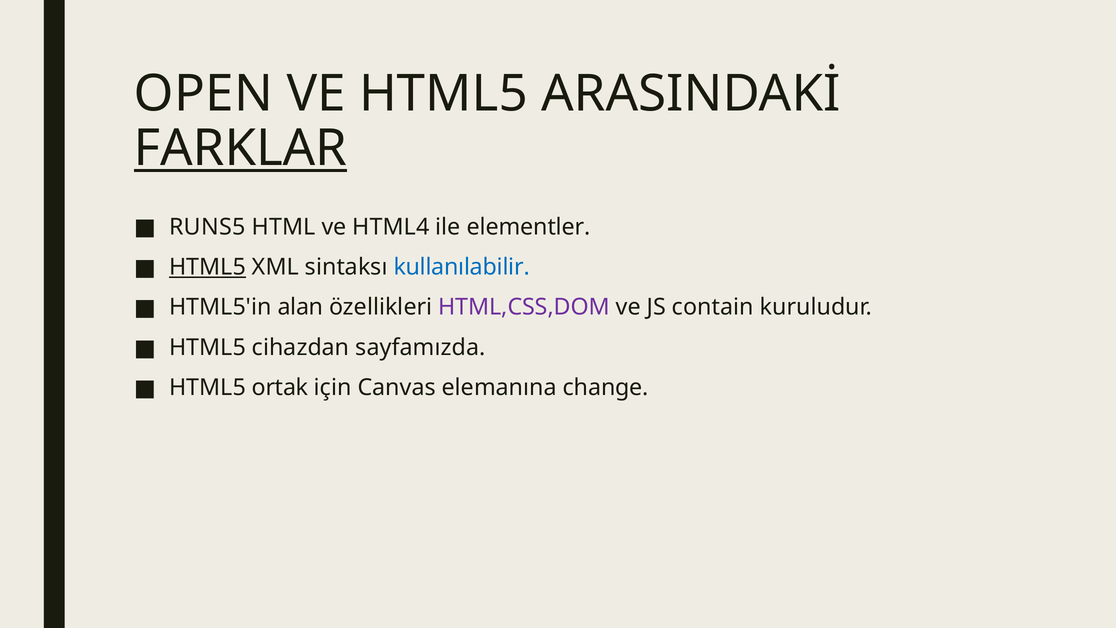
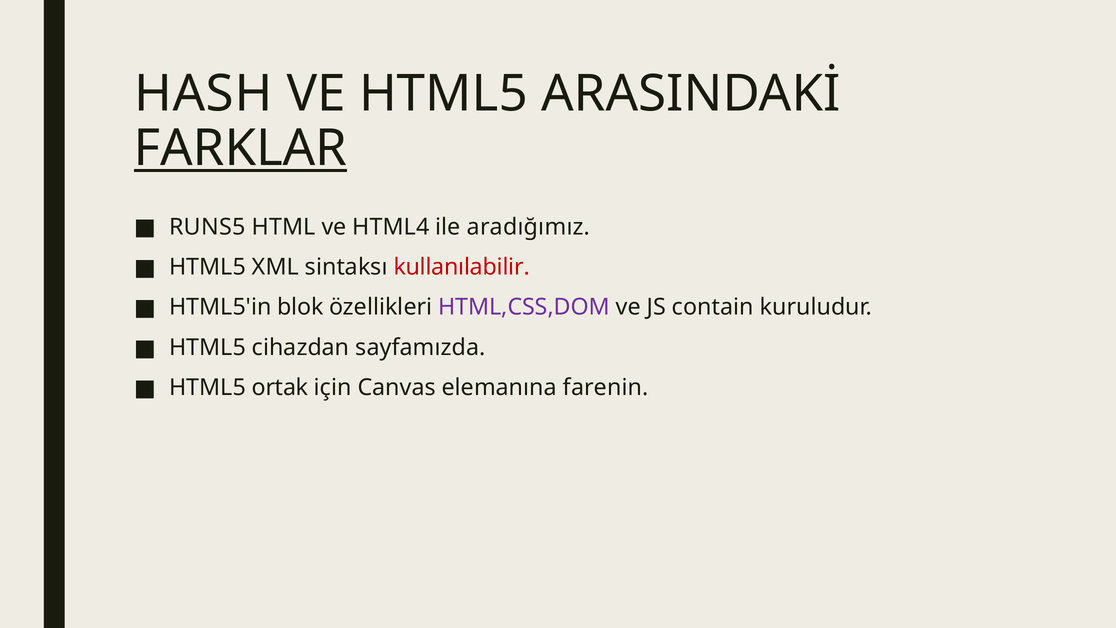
OPEN: OPEN -> HASH (203, 94)
elementler: elementler -> aradığımız (528, 227)
HTML5 underline: present -> none (207, 267)
kullanılabilir colour: blue -> red (462, 267)
alan: alan -> blok (300, 307)
change: change -> farenin (606, 388)
